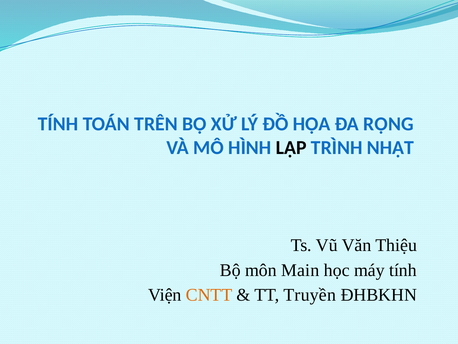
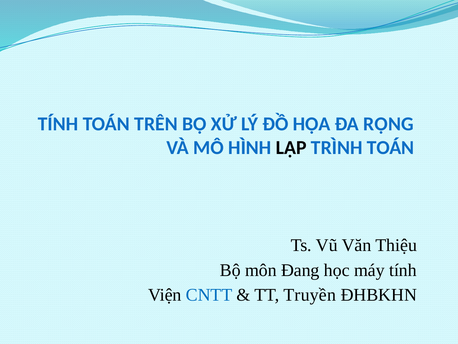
TRÌNH NHẬT: NHẬT -> TOÁN (391, 148)
Main: Main -> Đang (300, 270)
CNTT colour: orange -> blue (209, 295)
